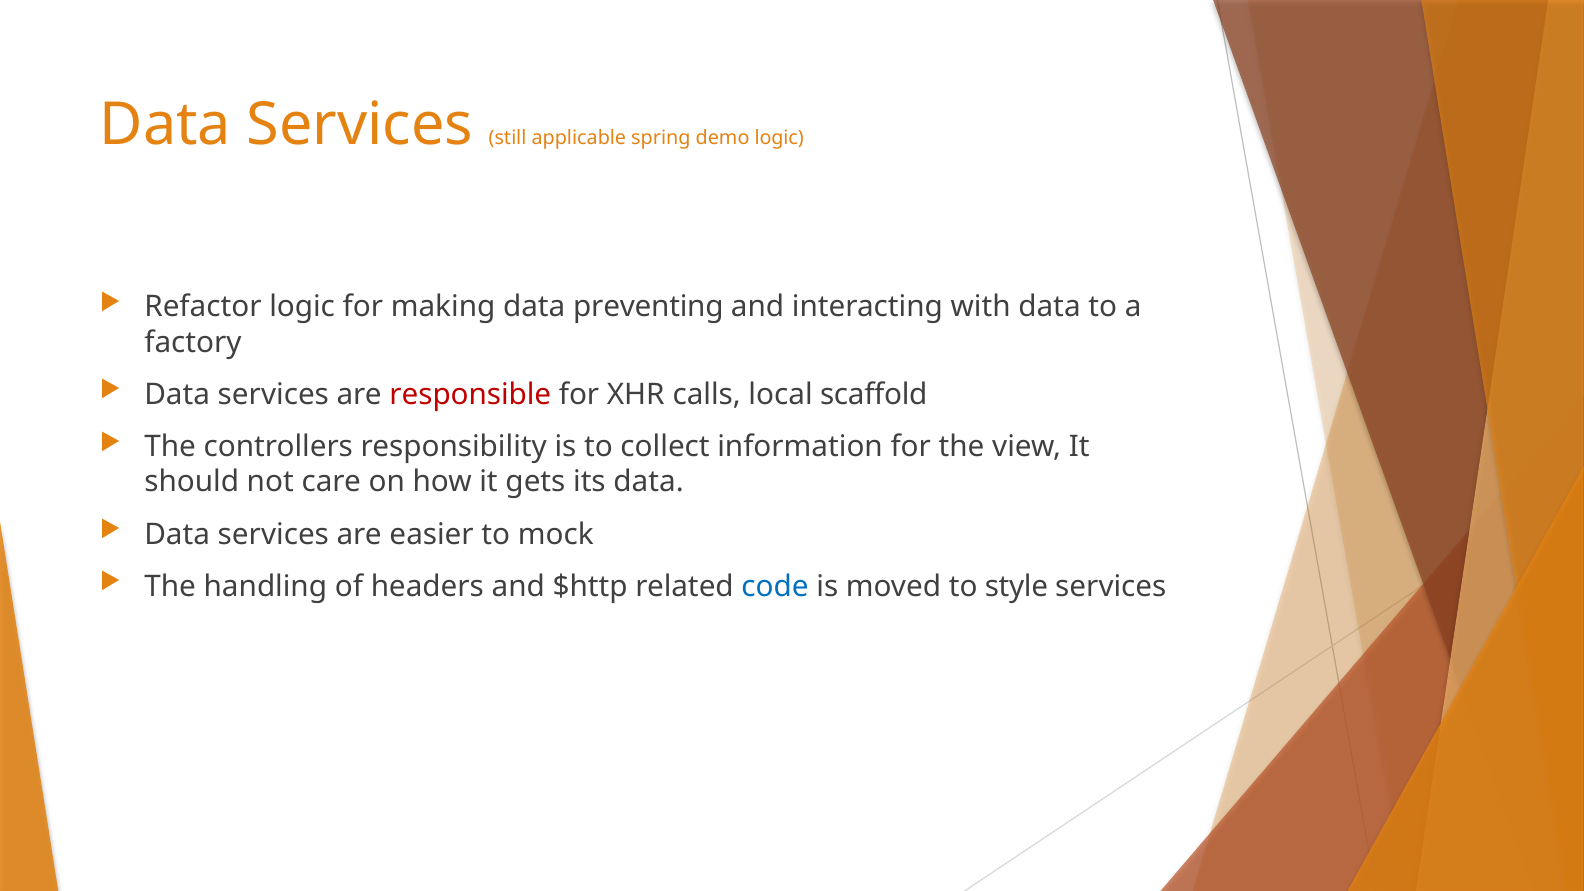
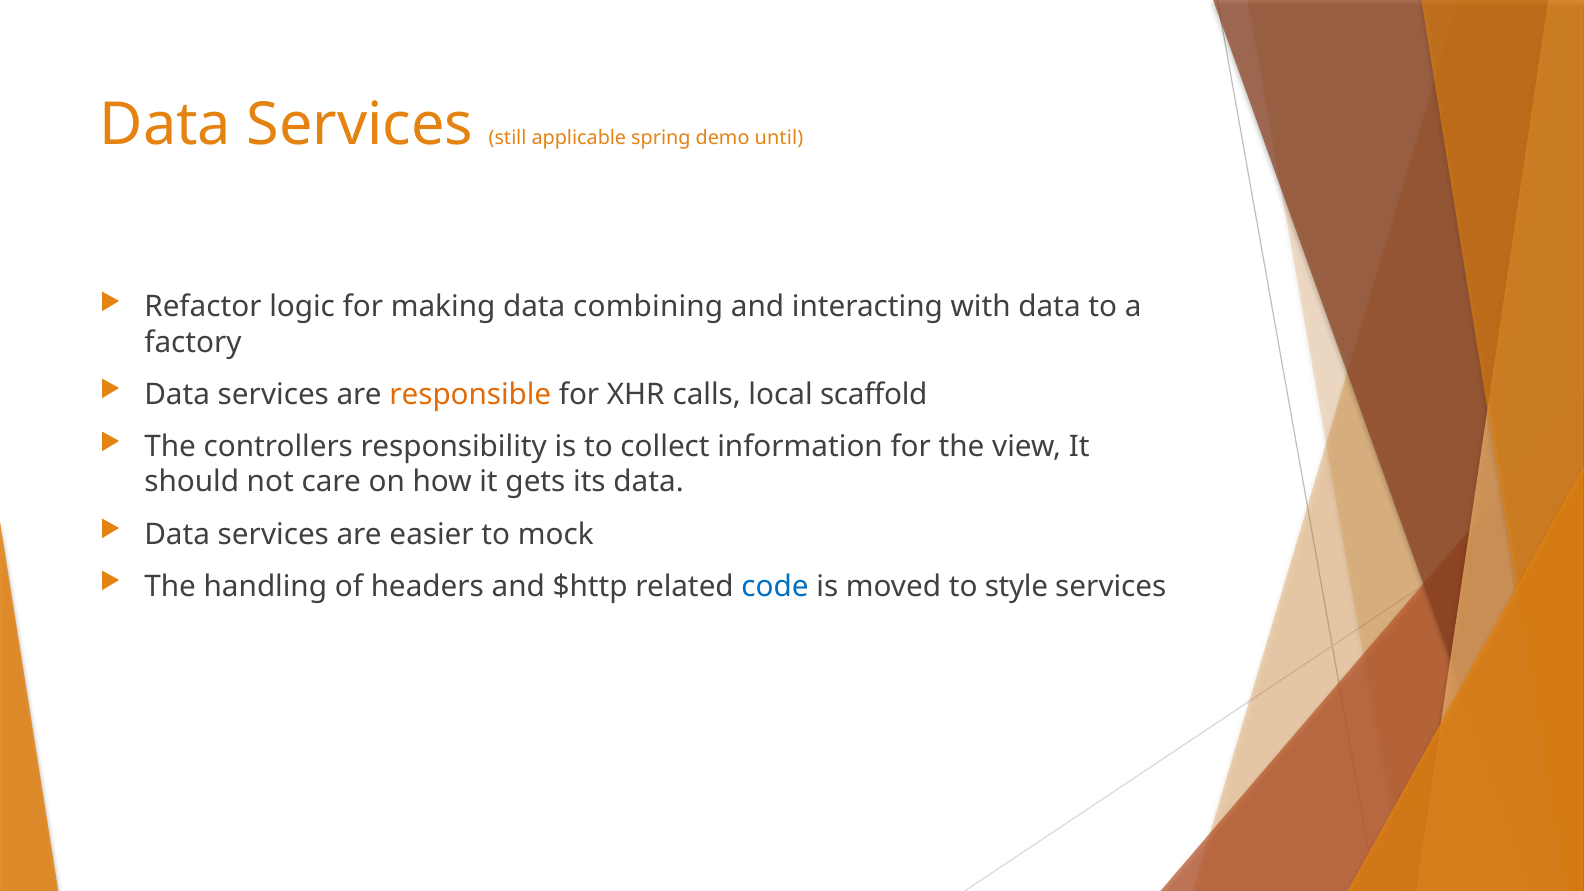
demo logic: logic -> until (779, 138)
preventing: preventing -> combining (648, 307)
responsible colour: red -> orange (470, 394)
